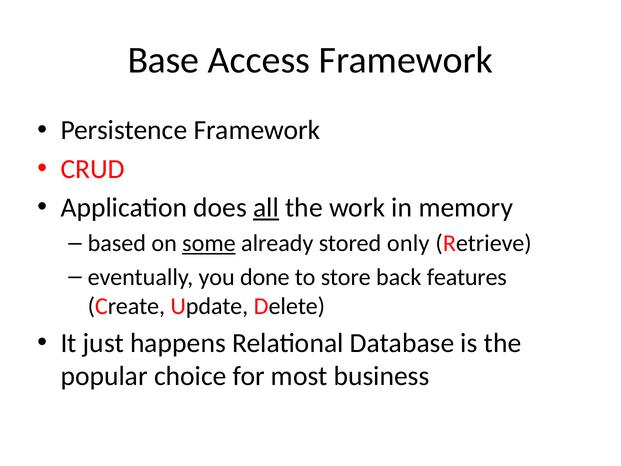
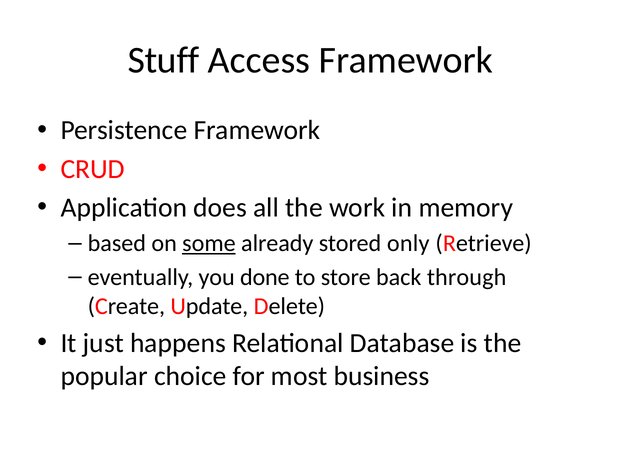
Base: Base -> Stuff (163, 60)
all underline: present -> none (266, 208)
features: features -> through (467, 277)
